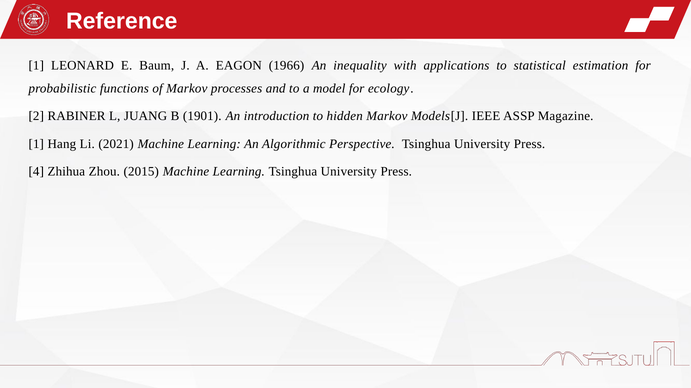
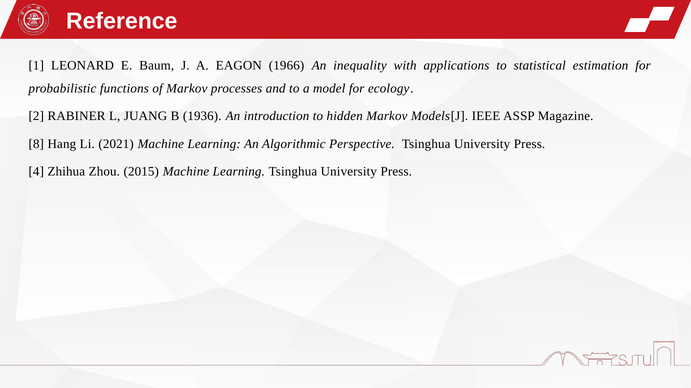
1901: 1901 -> 1936 (202, 116)
1: 1 -> 8 (36, 144)
